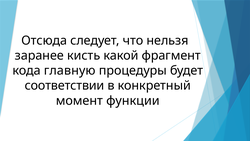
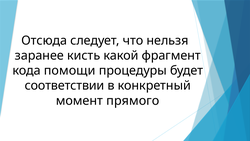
главную: главную -> помощи (70, 70)
функции: функции -> прямого (133, 100)
